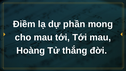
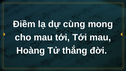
phần: phần -> cùng (74, 24)
